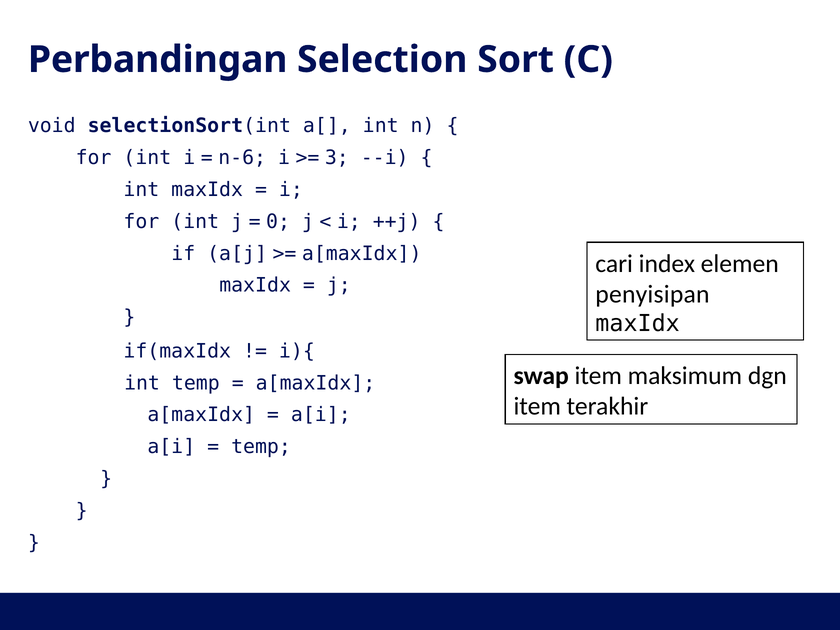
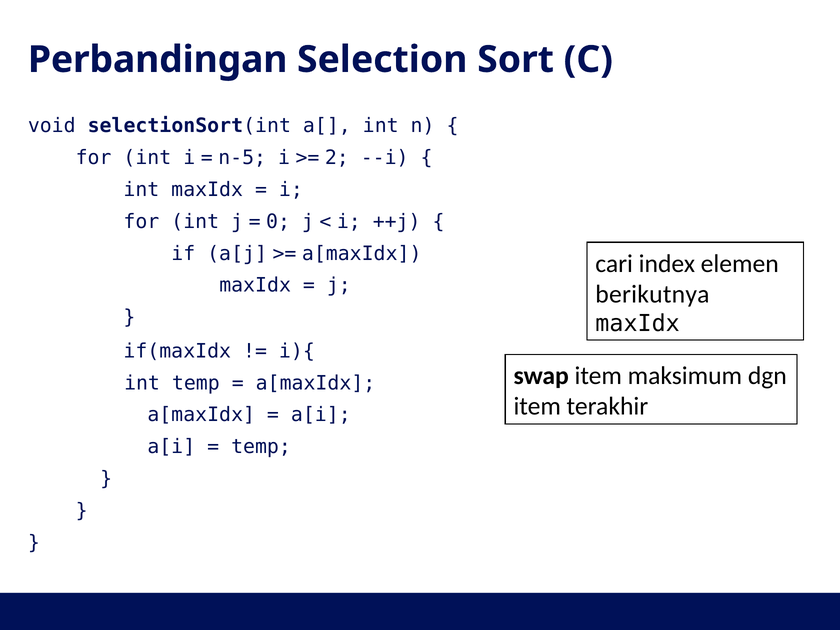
n-6: n-6 -> n-5 (242, 158)
3: 3 -> 2 (337, 158)
penyisipan: penyisipan -> berikutnya (652, 294)
